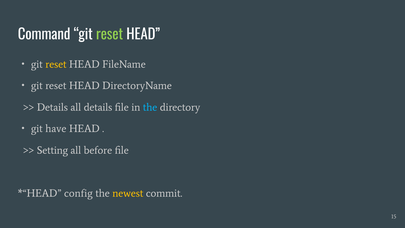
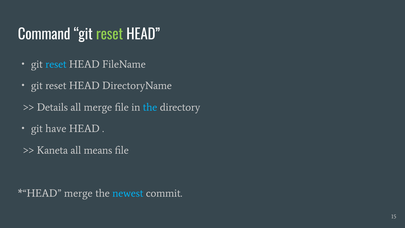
reset colour: yellow -> light blue (56, 64)
all details: details -> merge (98, 107)
Setting: Setting -> Kaneta (52, 150)
before: before -> means (98, 150)
config: config -> merge (78, 193)
newest colour: yellow -> light blue (128, 193)
